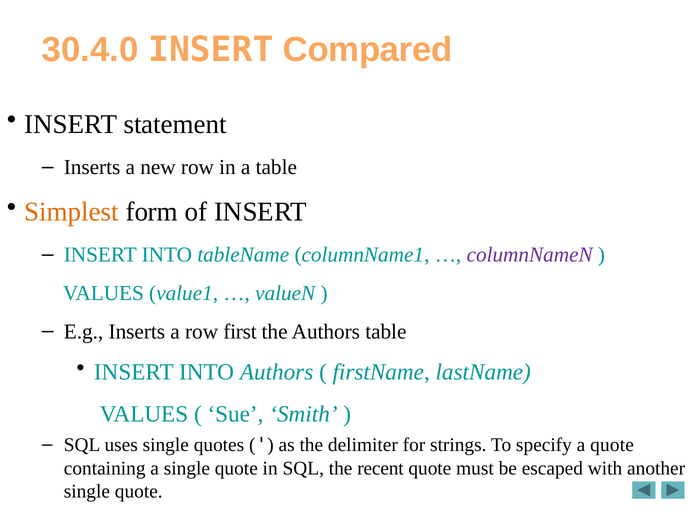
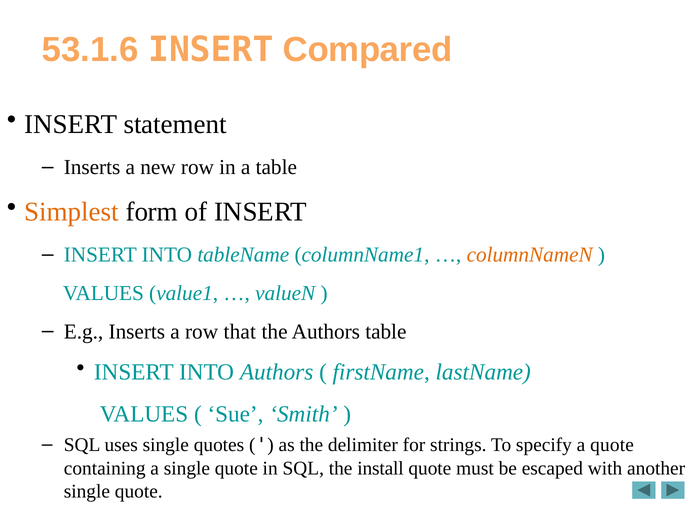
30.4.0: 30.4.0 -> 53.1.6 (90, 50)
columnNameN colour: purple -> orange (530, 255)
first: first -> that (240, 332)
recent: recent -> install (380, 468)
